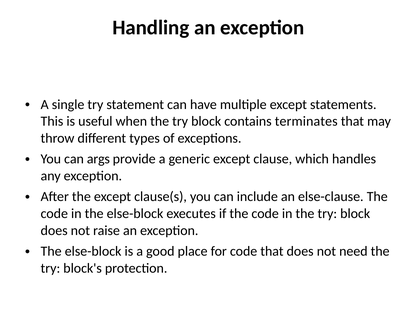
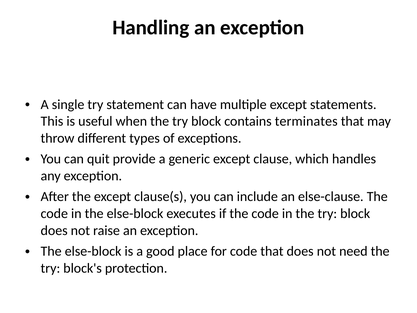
args: args -> quit (98, 159)
